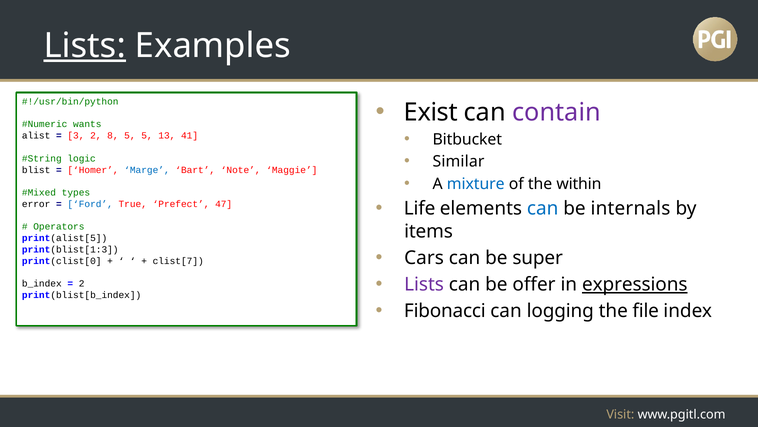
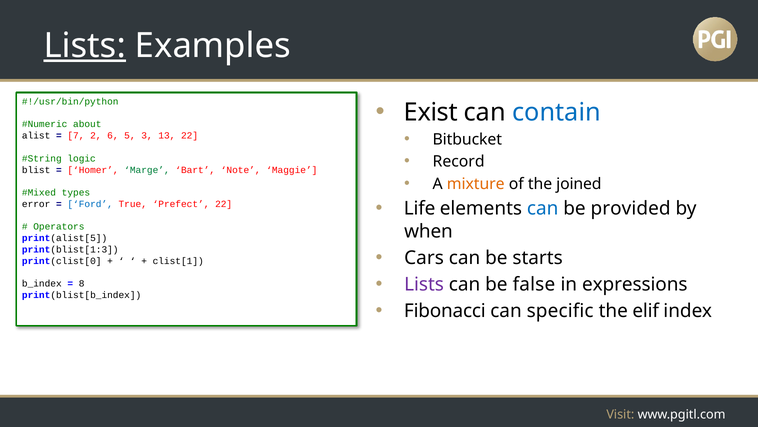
contain colour: purple -> blue (557, 112)
wants: wants -> about (87, 124)
3: 3 -> 7 (76, 136)
8: 8 -> 6 (113, 136)
5 5: 5 -> 3 (147, 136)
13 41: 41 -> 22 (190, 136)
Similar: Similar -> Record (459, 161)
Marge colour: blue -> green (147, 170)
mixture colour: blue -> orange (476, 184)
within: within -> joined (579, 184)
internals: internals -> provided (631, 208)
Prefect 47: 47 -> 22 (224, 204)
items: items -> when (428, 231)
super: super -> starts (538, 258)
clist[7: clist[7 -> clist[1 (178, 261)
offer: offer -> false (534, 284)
expressions underline: present -> none (635, 284)
2: 2 -> 8 (82, 283)
logging: logging -> specific (560, 311)
file: file -> elif (646, 311)
